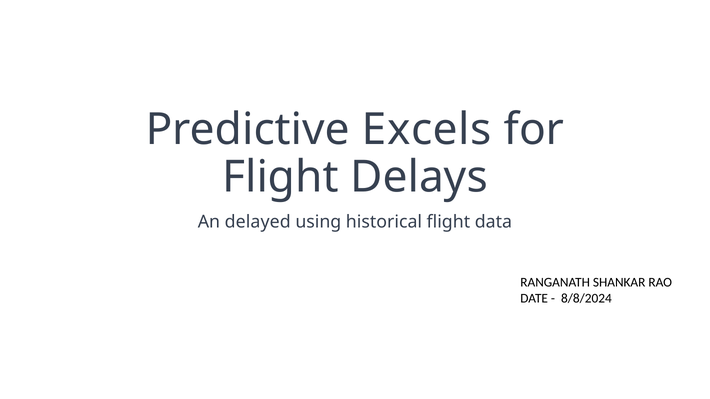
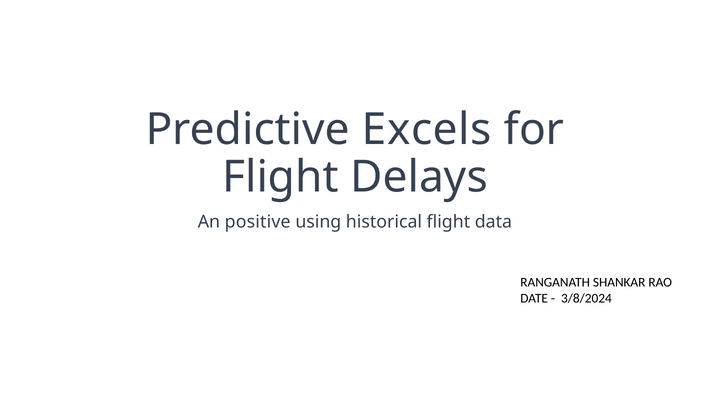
delayed: delayed -> positive (258, 222)
8/8/2024: 8/8/2024 -> 3/8/2024 (586, 299)
